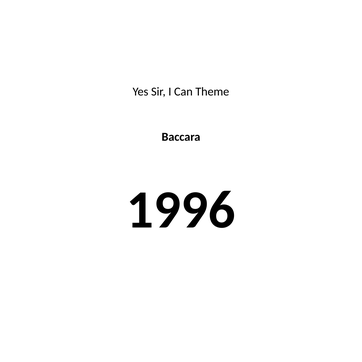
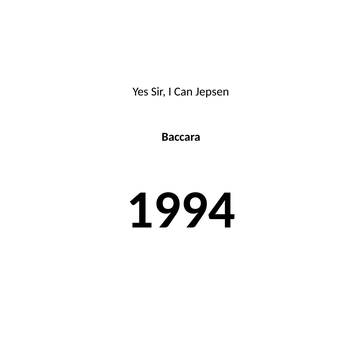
Theme: Theme -> Jepsen (212, 92)
1996: 1996 -> 1994 (181, 210)
